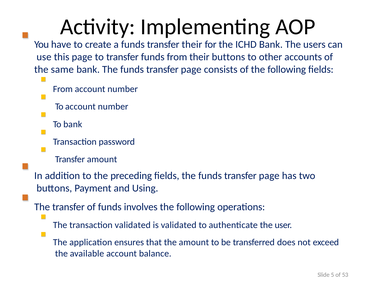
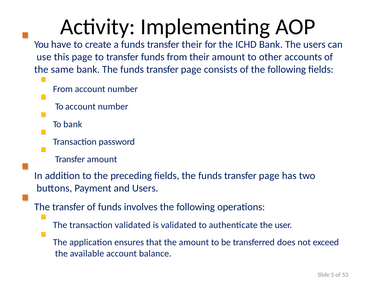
their buttons: buttons -> amount (228, 57)
and Using: Using -> Users (145, 188)
